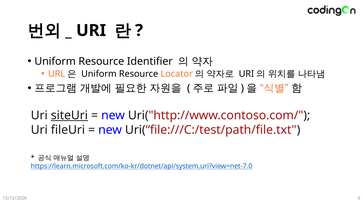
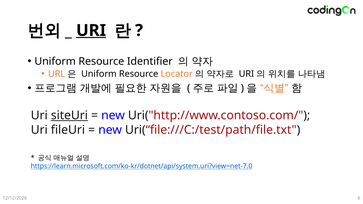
URI underline: none -> present (91, 30)
